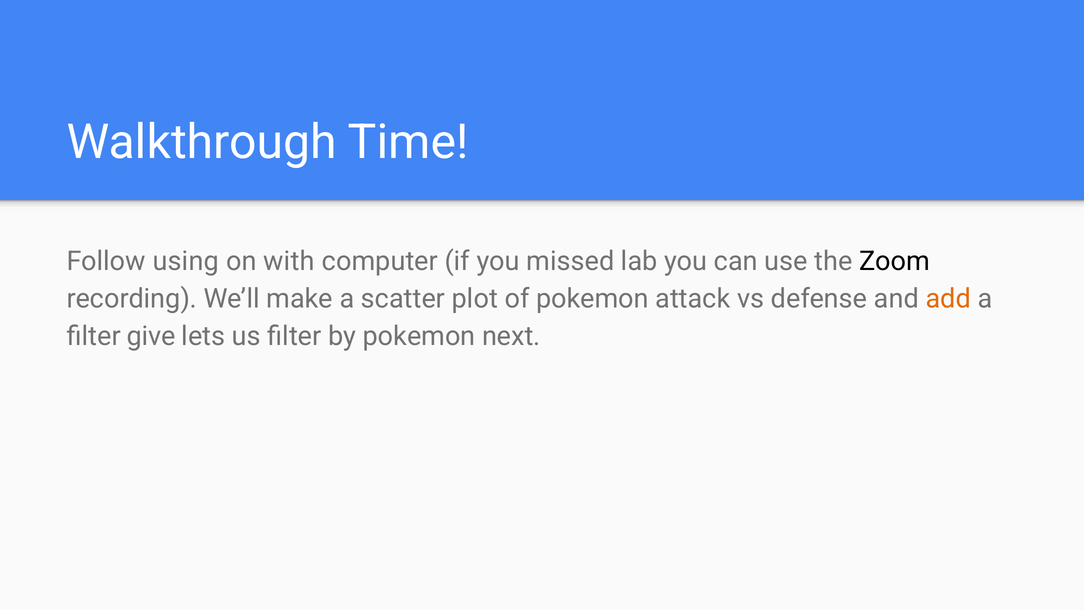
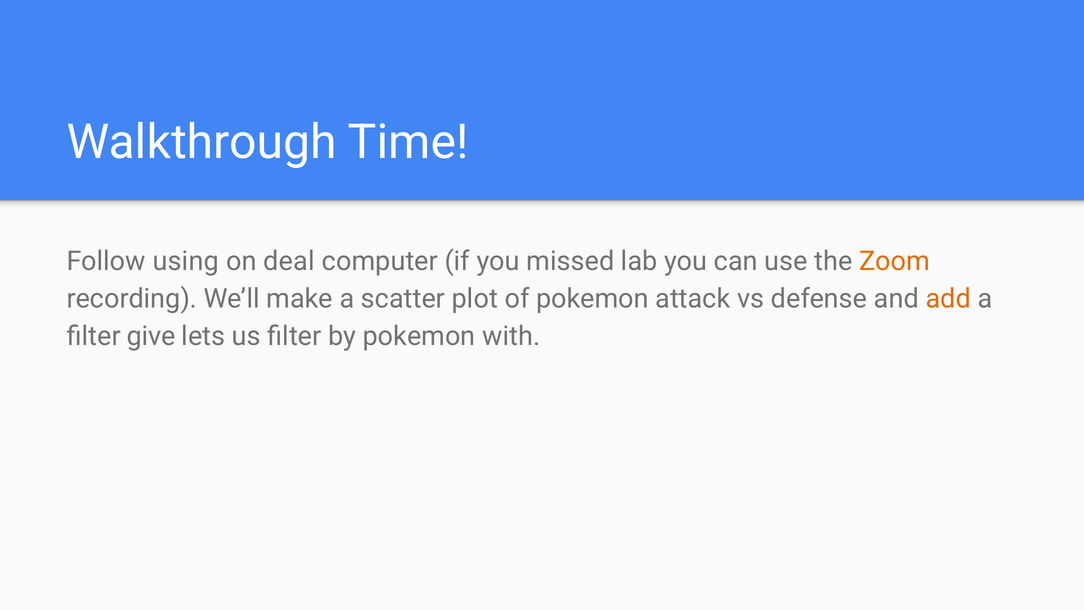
with: with -> deal (289, 261)
Zoom colour: black -> orange (895, 261)
next: next -> with (511, 336)
